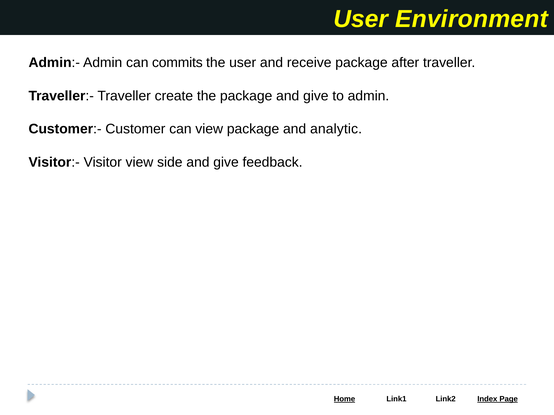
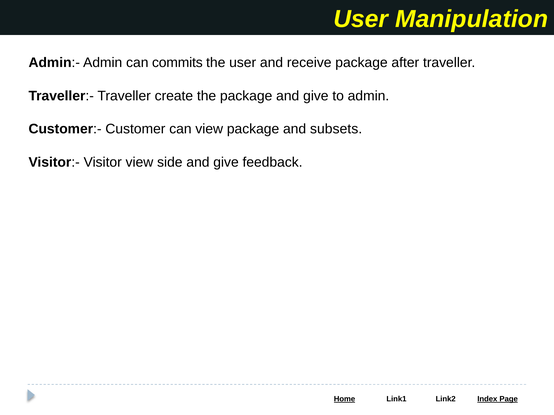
Environment: Environment -> Manipulation (472, 19)
analytic: analytic -> subsets (336, 129)
